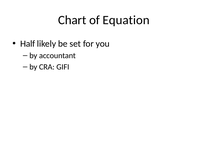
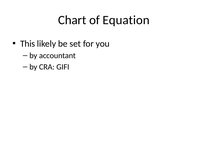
Half: Half -> This (28, 44)
